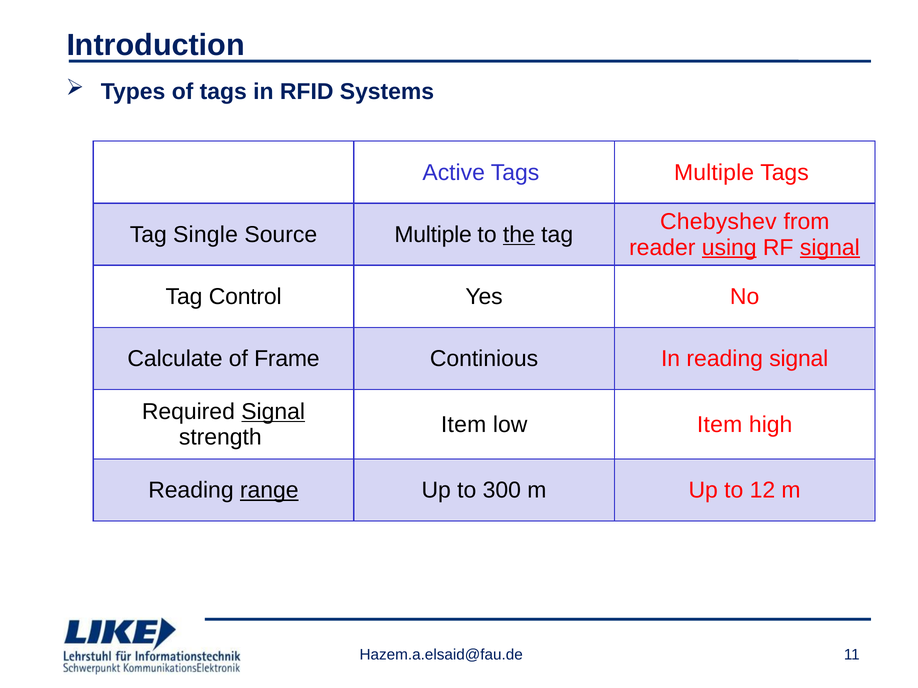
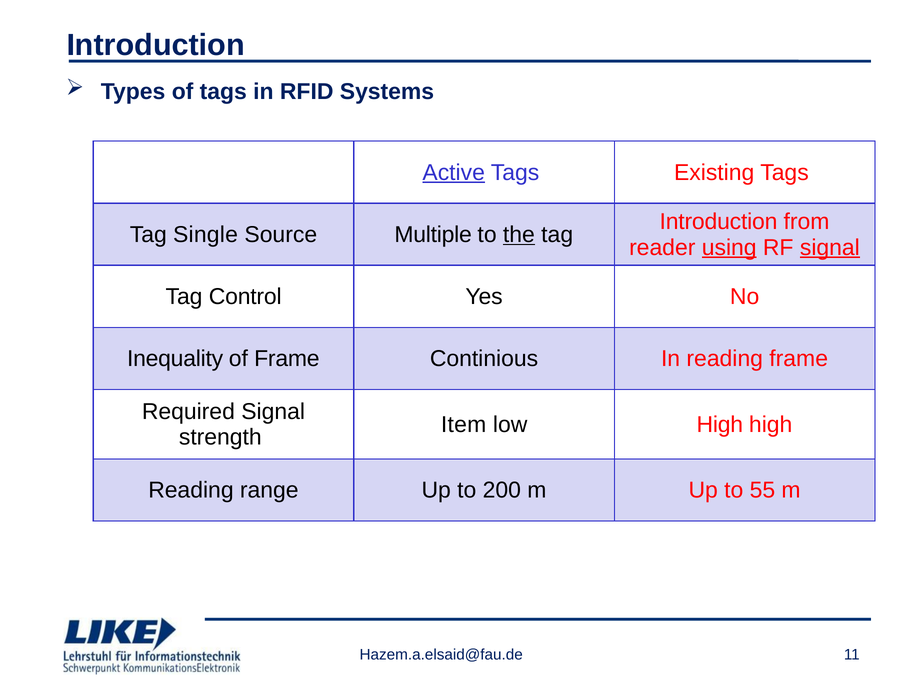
Active underline: none -> present (454, 173)
Tags Multiple: Multiple -> Existing (714, 173)
Chebyshev: Chebyshev -> Introduction (719, 222)
Calculate: Calculate -> Inequality (175, 359)
reading signal: signal -> frame (799, 359)
Signal underline: present -> none (273, 412)
low Item: Item -> High (720, 425)
range underline: present -> none (269, 491)
300: 300 -> 200 (502, 491)
12: 12 -> 55 (762, 491)
